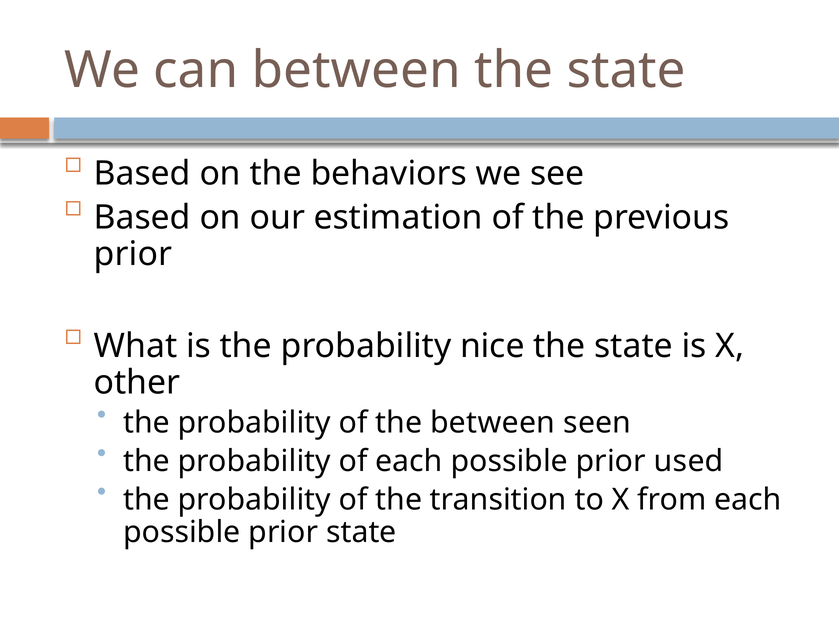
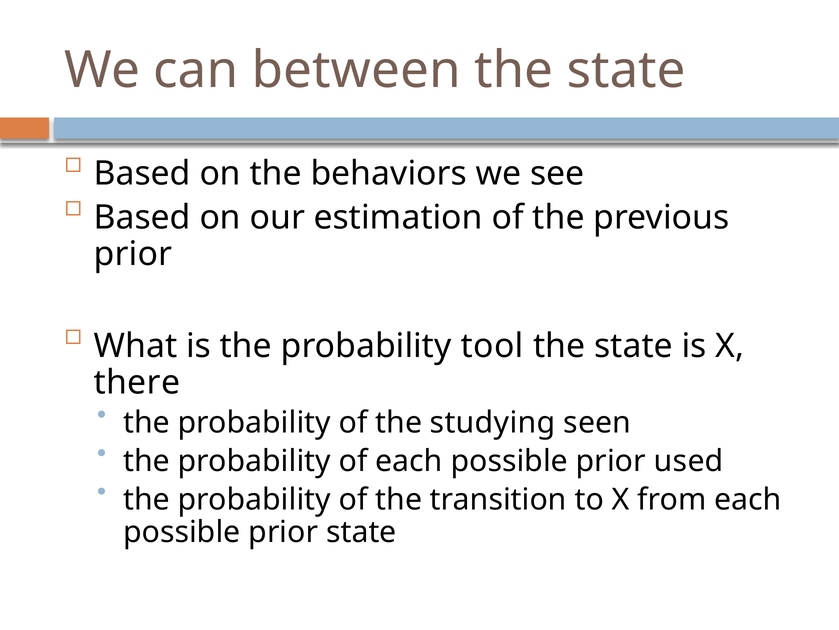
nice: nice -> tool (492, 346)
other: other -> there (137, 382)
the between: between -> studying (493, 422)
